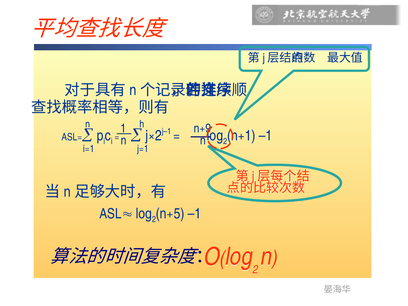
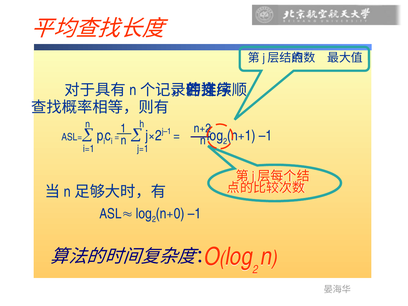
n+9: n+9 -> n+2 (203, 128)
n+5: n+5 -> n+0 (170, 214)
